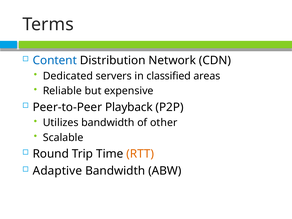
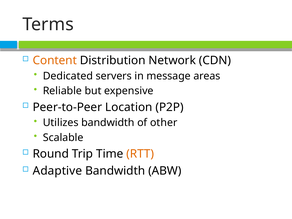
Content colour: blue -> orange (55, 60)
classified: classified -> message (169, 76)
Playback: Playback -> Location (129, 107)
